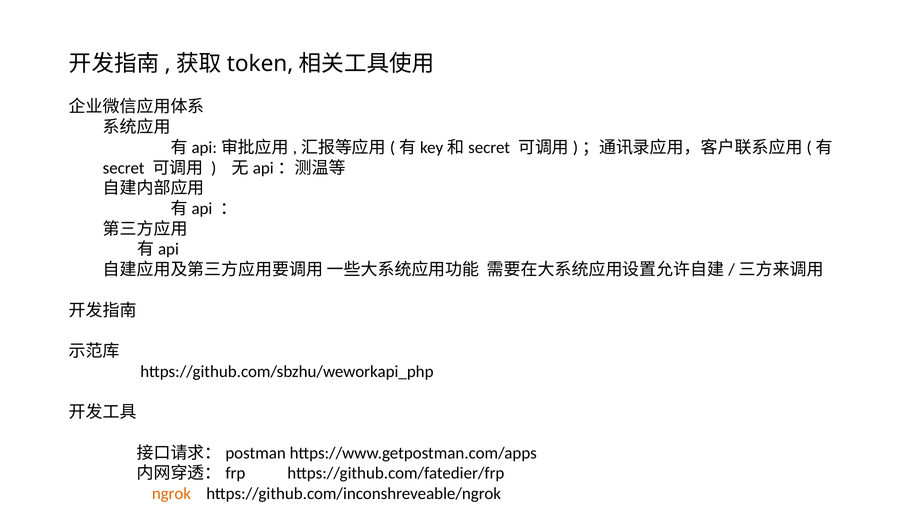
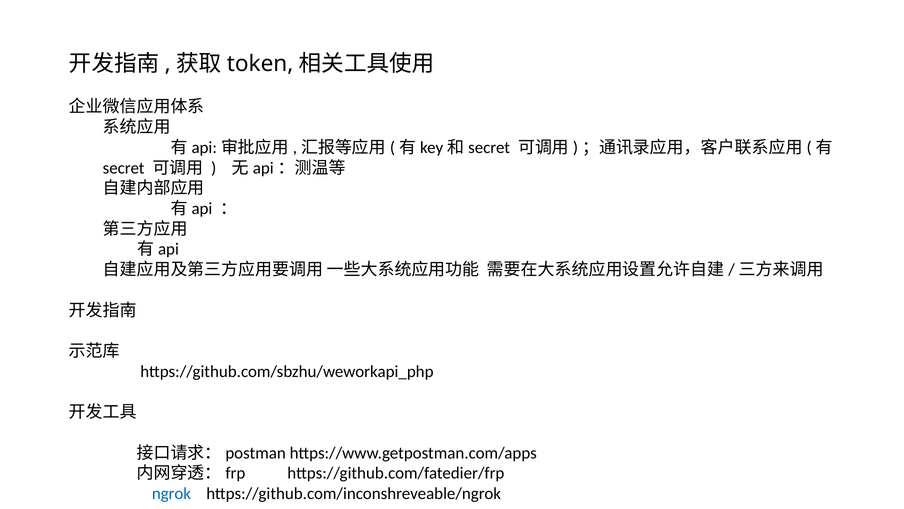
ngrok colour: orange -> blue (171, 493)
